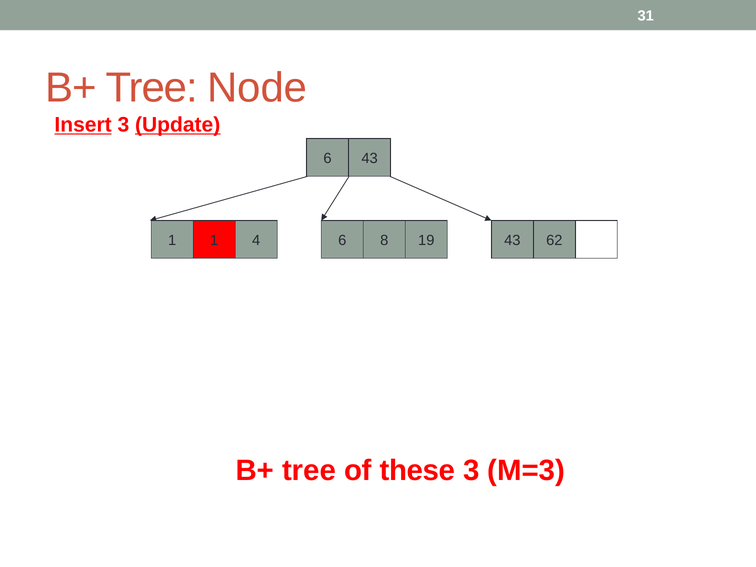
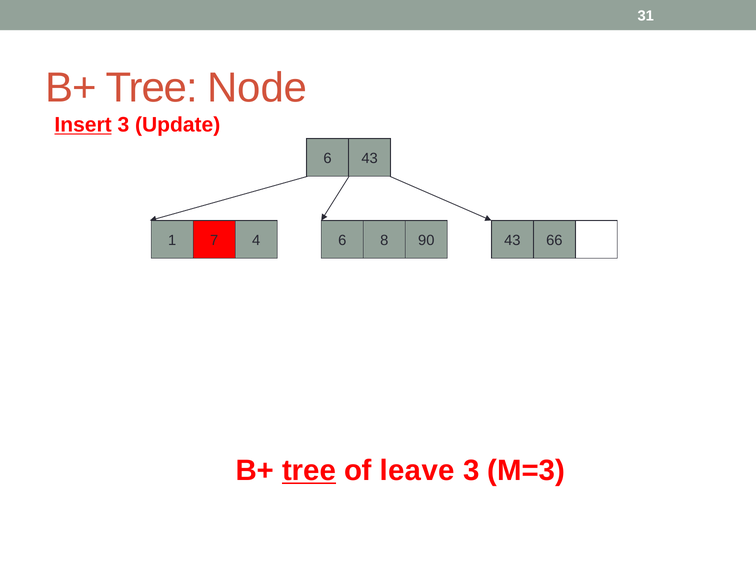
Update underline: present -> none (178, 125)
1 1: 1 -> 7 (214, 240)
19: 19 -> 90 (426, 240)
62: 62 -> 66 (554, 240)
tree underline: none -> present (309, 471)
these: these -> leave (417, 471)
